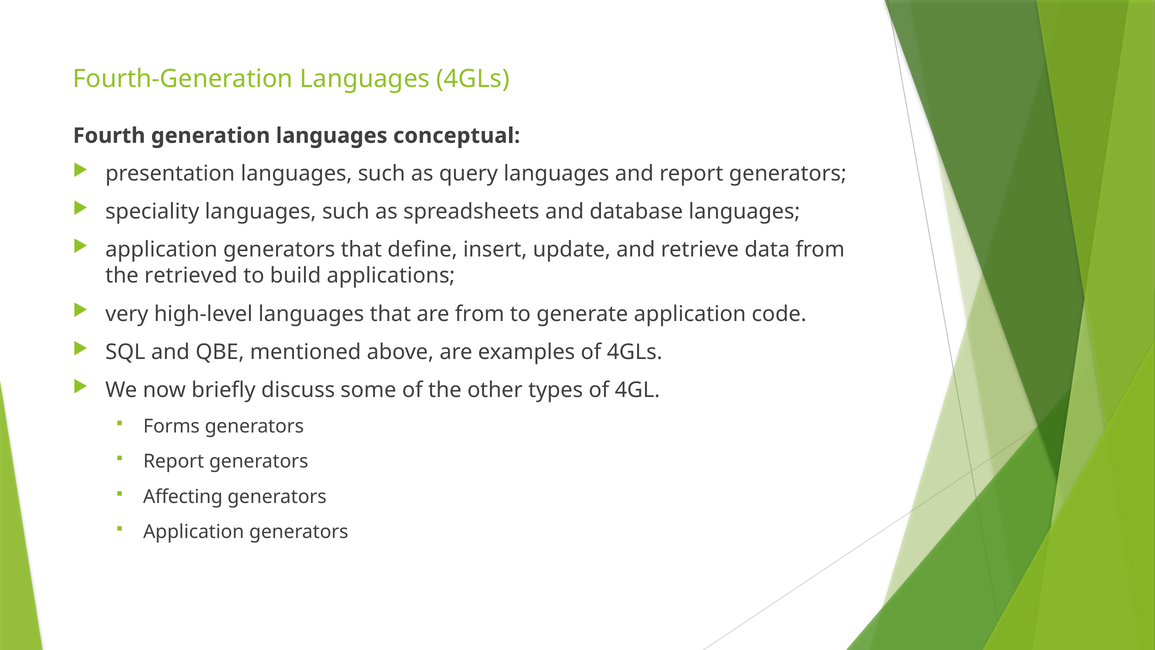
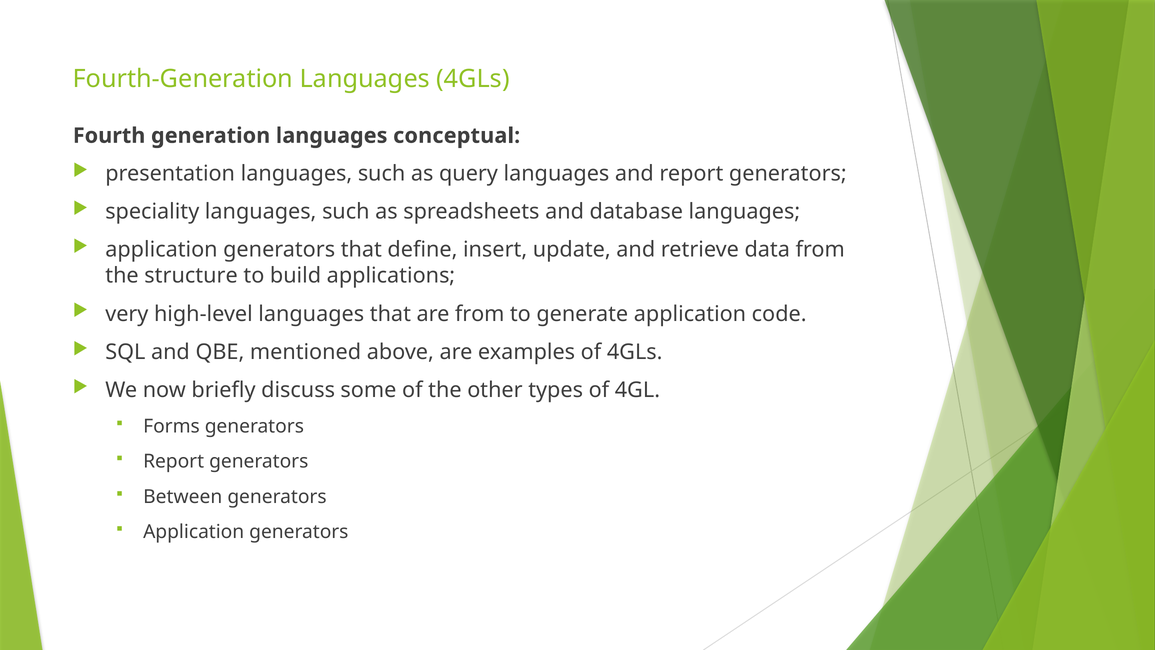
retrieved: retrieved -> structure (191, 276)
Affecting: Affecting -> Between (183, 496)
